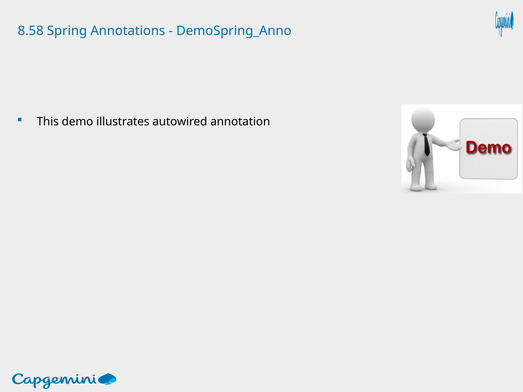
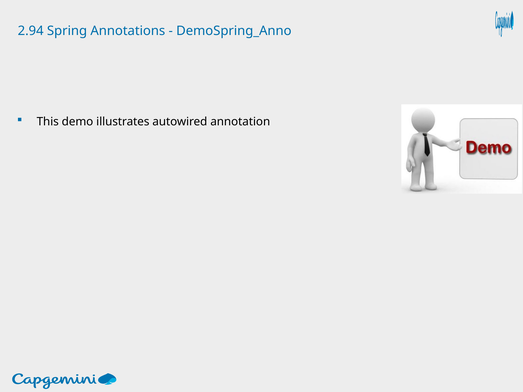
8.58: 8.58 -> 2.94 (31, 31)
